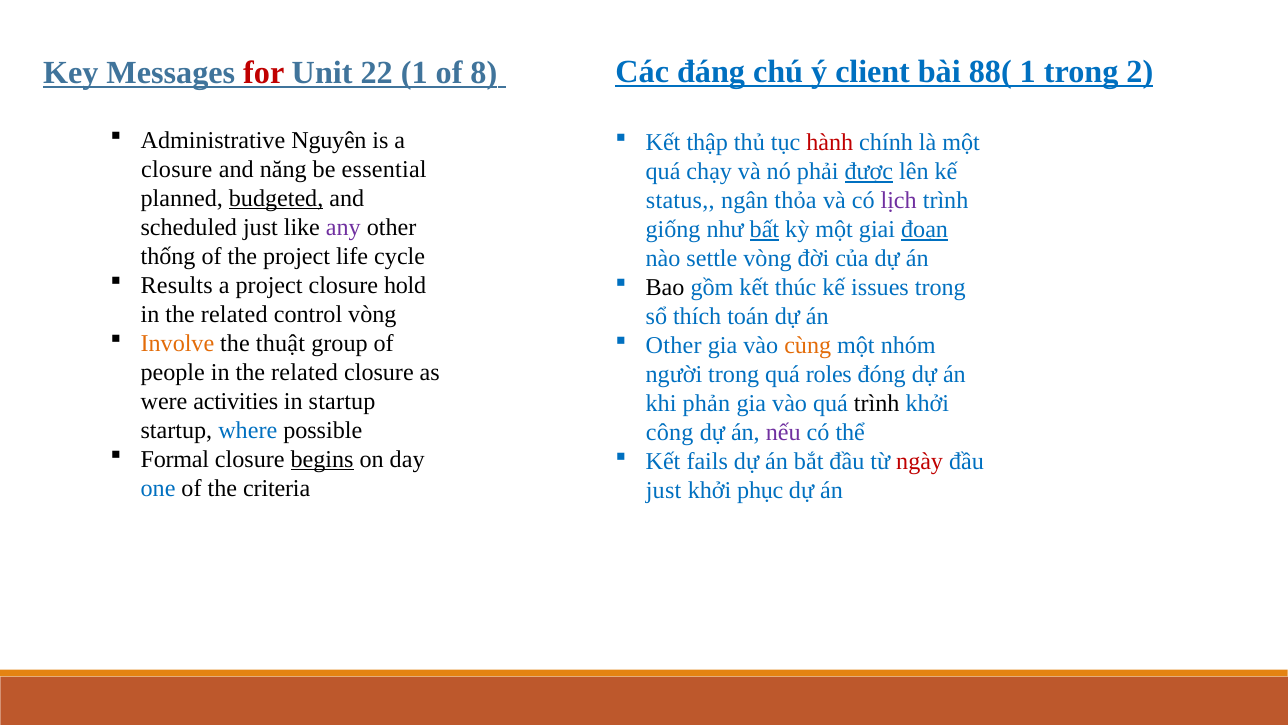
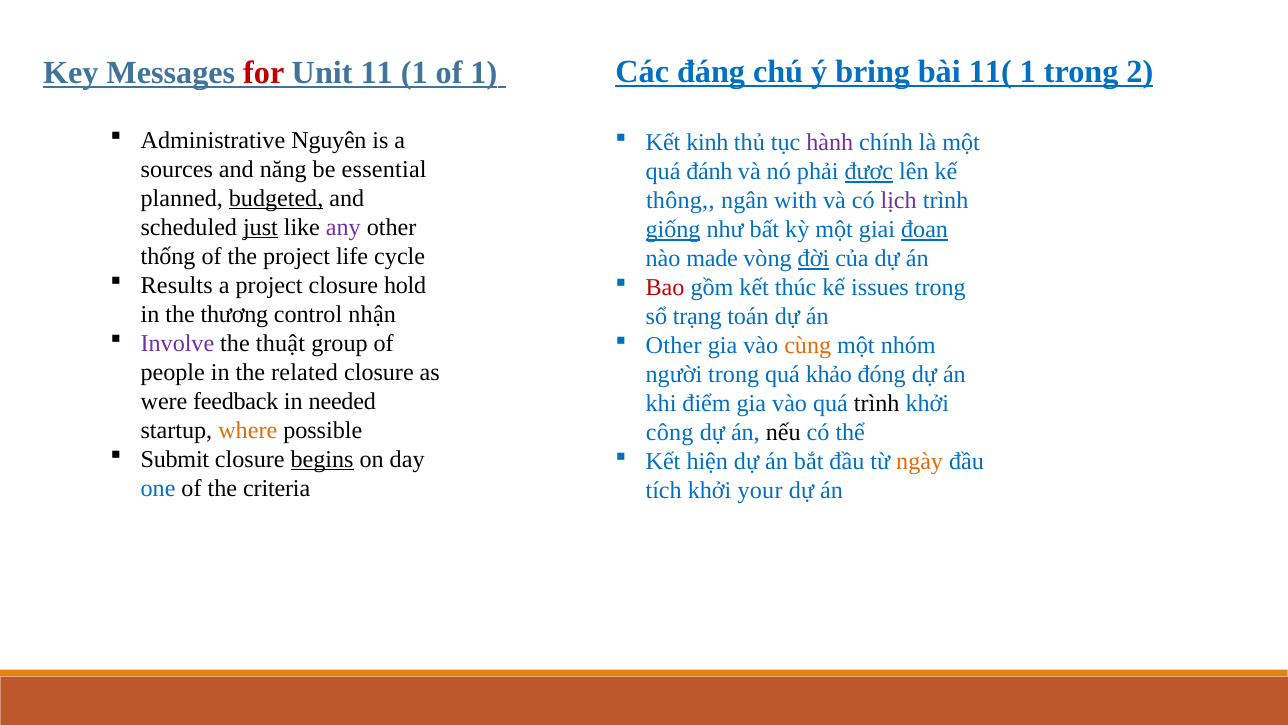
client: client -> bring (873, 72)
88(: 88( -> 11( (990, 72)
22: 22 -> 11 (377, 73)
of 8: 8 -> 1 (484, 73)
thập: thập -> kinh (707, 142)
hành colour: red -> purple (830, 142)
closure: closure -> sources (177, 169)
chạy: chạy -> đánh (709, 171)
status: status -> thông (680, 200)
thỏa: thỏa -> with (796, 200)
just underline: none -> present (260, 227)
giống underline: none -> present (673, 229)
bất underline: present -> none (764, 229)
settle: settle -> made (712, 258)
đời underline: none -> present (813, 258)
Bao colour: black -> red (665, 287)
related: related -> thương (234, 314)
control vòng: vòng -> nhận (372, 314)
thích: thích -> trạng (697, 316)
Involve colour: orange -> purple (177, 343)
roles: roles -> khảo (829, 374)
activities: activities -> feedback (236, 401)
in startup: startup -> needed (342, 401)
phản: phản -> điểm (707, 403)
where colour: blue -> orange (248, 430)
nếu colour: purple -> black (783, 432)
Formal: Formal -> Submit (175, 459)
fails: fails -> hiện (707, 461)
ngày colour: red -> orange (920, 461)
just: just -> tích (664, 490)
phục: phục -> your (760, 490)
